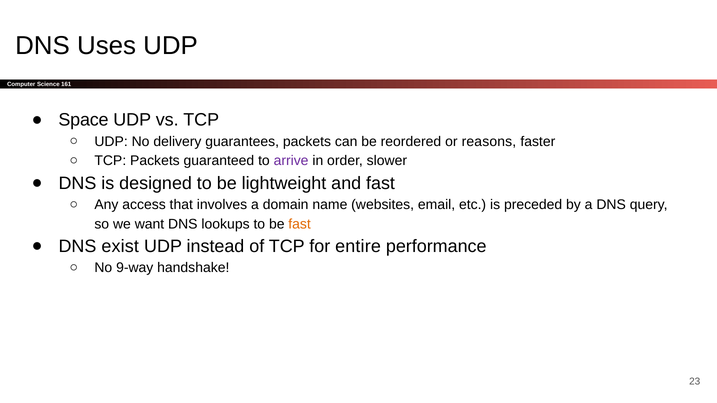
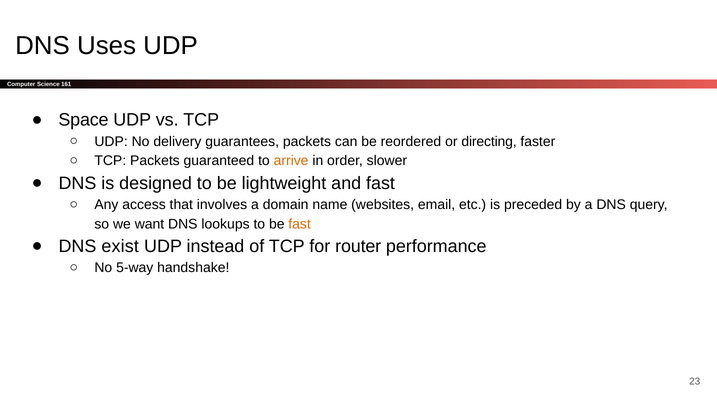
reasons: reasons -> directing (489, 142)
arrive colour: purple -> orange (291, 161)
entire: entire -> router (358, 247)
9-way: 9-way -> 5-way (135, 268)
